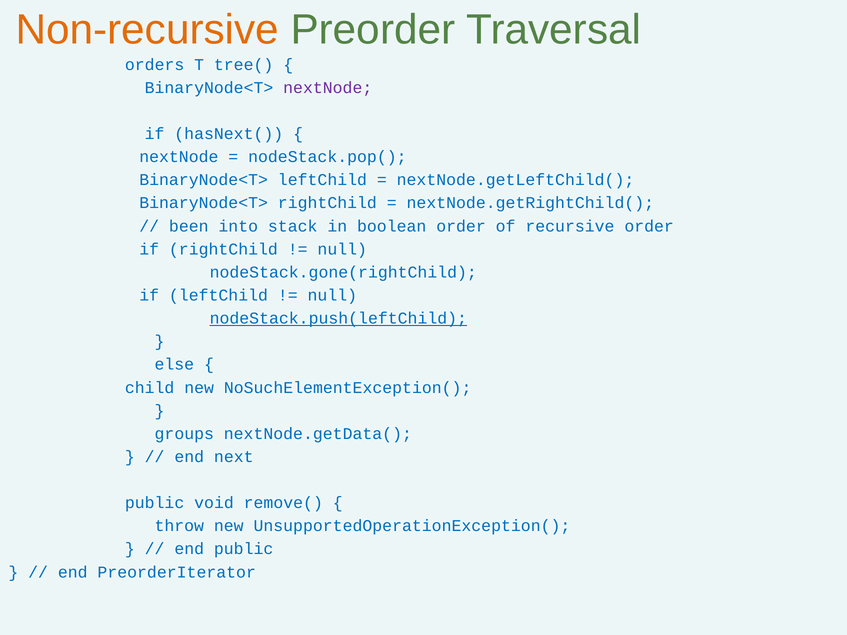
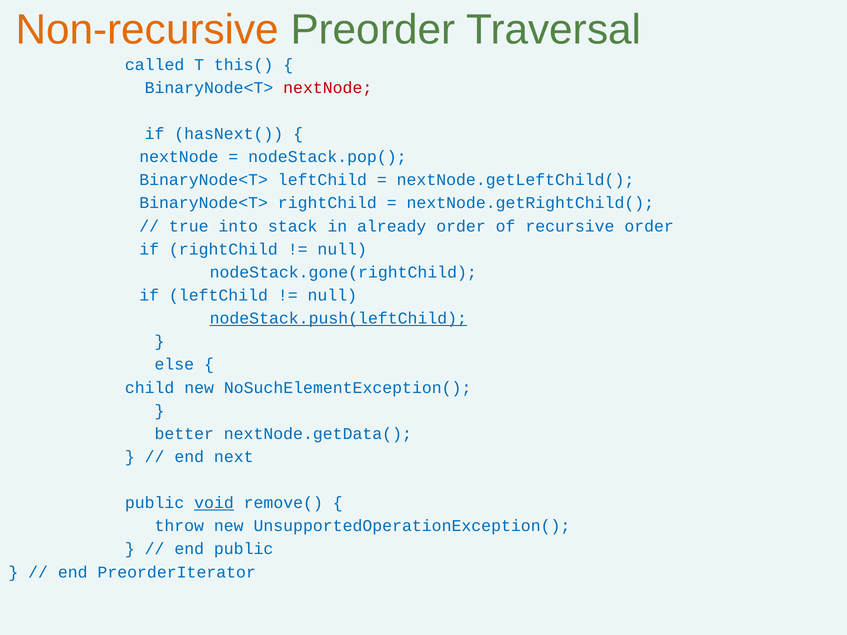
orders: orders -> called (155, 65)
tree(: tree( -> this( (244, 65)
nextNode colour: purple -> red (328, 88)
been: been -> true (189, 226)
boolean: boolean -> already (392, 226)
groups: groups -> better (184, 434)
void underline: none -> present (214, 503)
